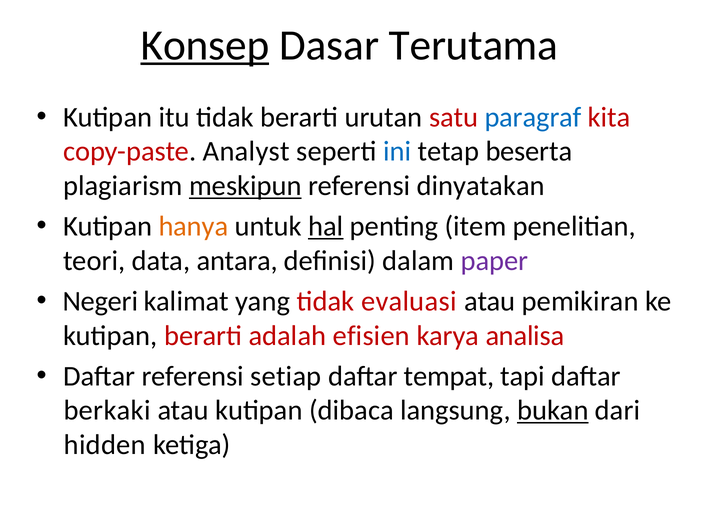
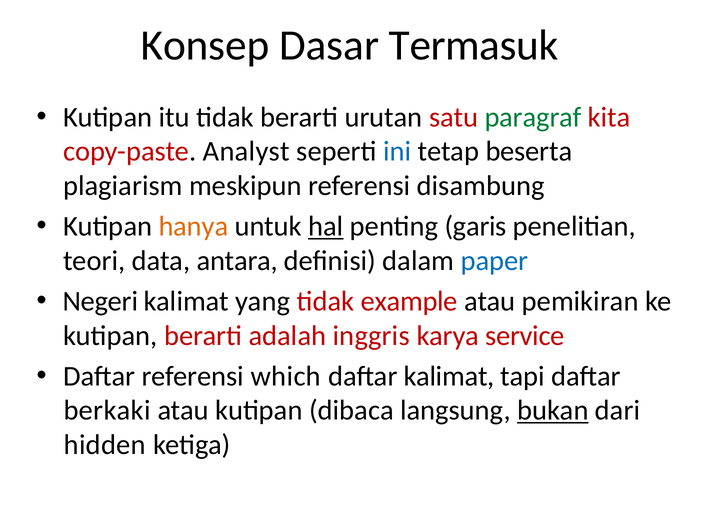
Konsep underline: present -> none (205, 45)
Terutama: Terutama -> Termasuk (474, 45)
paragraf colour: blue -> green (533, 117)
meskipun underline: present -> none (245, 186)
dinyatakan: dinyatakan -> disambung (481, 186)
item: item -> garis (476, 226)
paper colour: purple -> blue (495, 261)
evaluasi: evaluasi -> example (409, 301)
efisien: efisien -> inggris (371, 336)
analisa: analisa -> service (525, 336)
setiap: setiap -> which (286, 376)
daftar tempat: tempat -> kalimat (449, 376)
